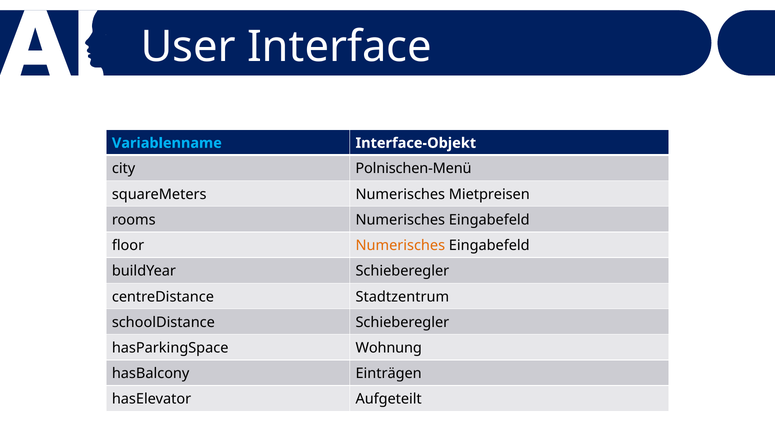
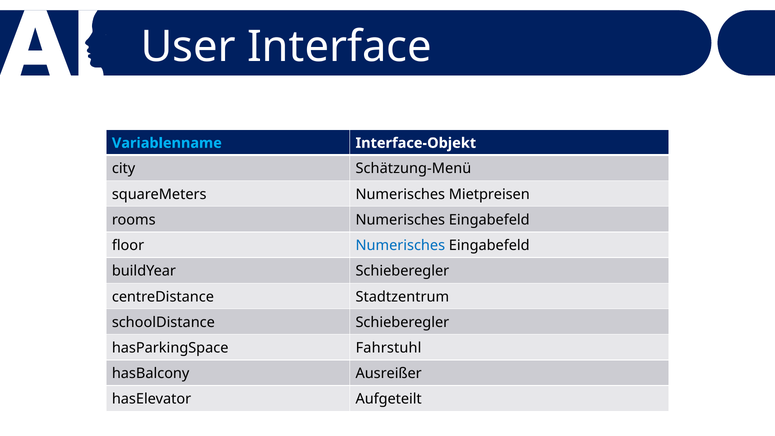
Polnischen-Menü: Polnischen-Menü -> Schätzung-Menü (413, 169)
Numerisches colour: orange -> blue (400, 245)
Wohnung: Wohnung -> Fahrstuhl (389, 348)
Einträgen: Einträgen -> Ausreißer (389, 374)
